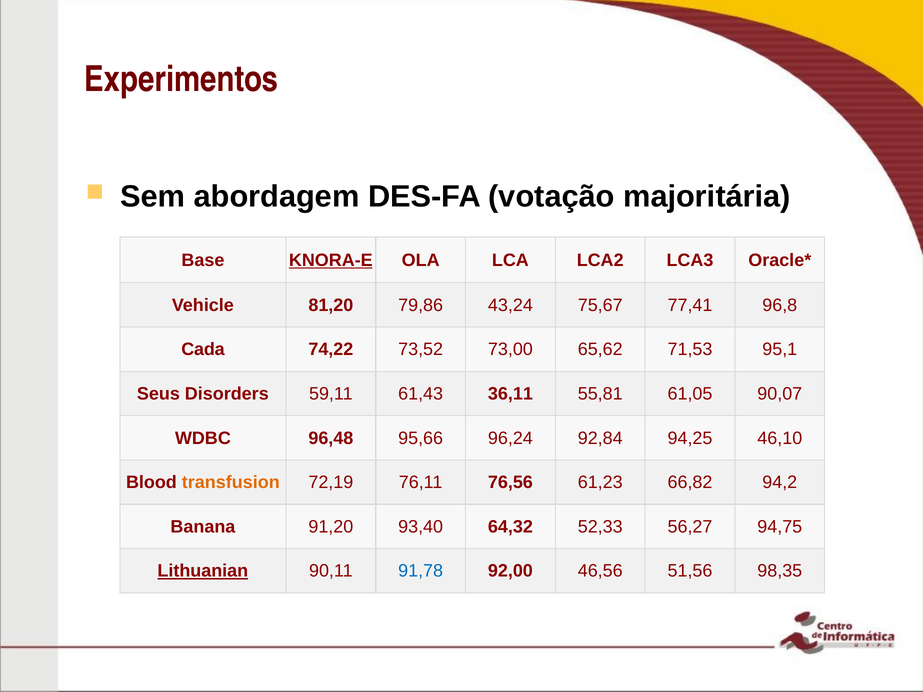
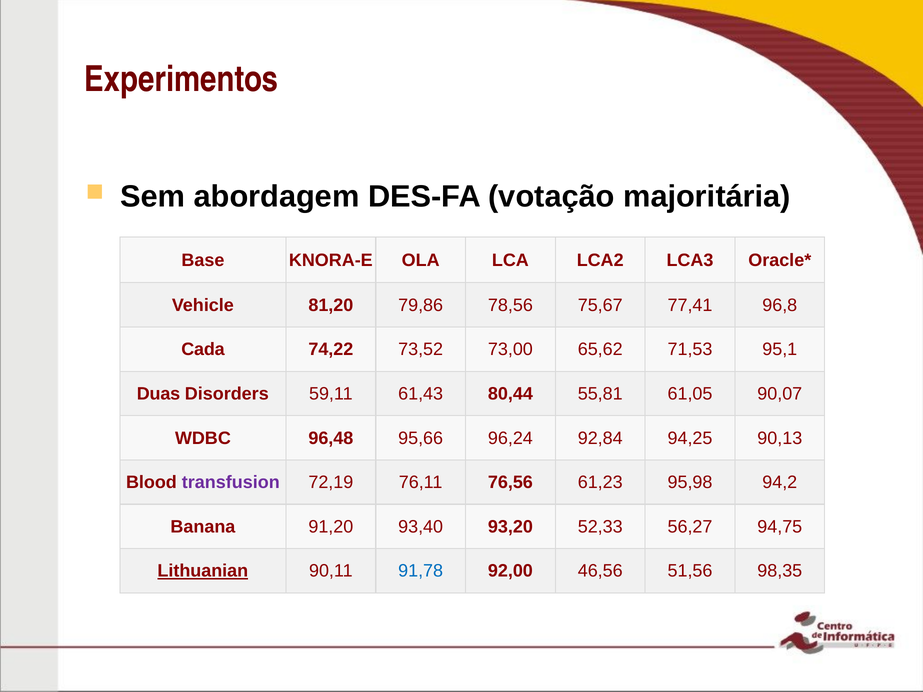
KNORA-E underline: present -> none (331, 260)
43,24: 43,24 -> 78,56 (510, 305)
Seus: Seus -> Duas (158, 394)
36,11: 36,11 -> 80,44 (510, 394)
46,10: 46,10 -> 90,13 (780, 438)
transfusion colour: orange -> purple (231, 483)
66,82: 66,82 -> 95,98 (690, 483)
64,32: 64,32 -> 93,20 (510, 527)
